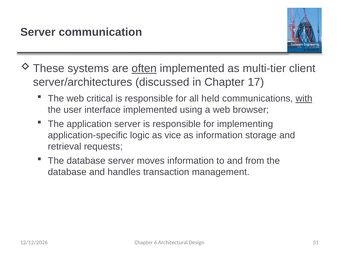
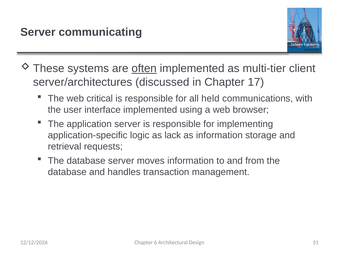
communication: communication -> communicating (100, 32)
with underline: present -> none (304, 99)
vice: vice -> lack (173, 135)
